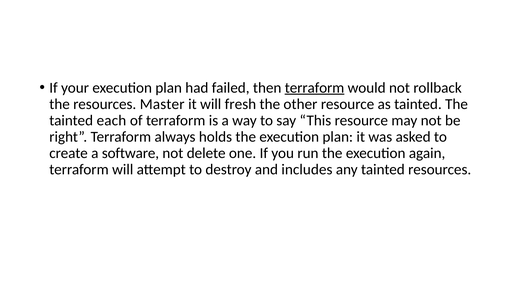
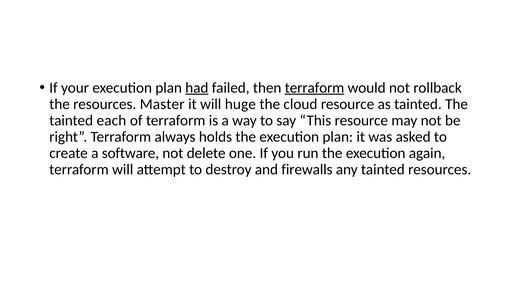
had underline: none -> present (197, 88)
fresh: fresh -> huge (240, 104)
other: other -> cloud (300, 104)
includes: includes -> firewalls (307, 170)
